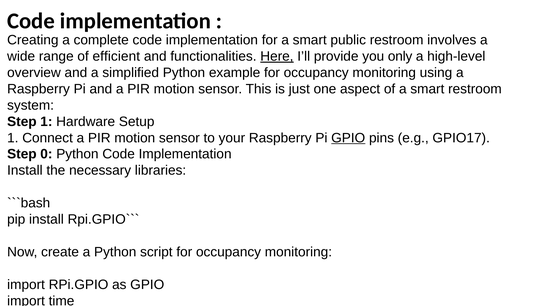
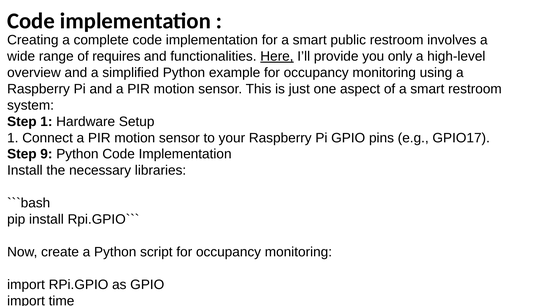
efficient: efficient -> requires (116, 56)
GPIO underline: present -> none (348, 138)
0: 0 -> 9 (46, 154)
